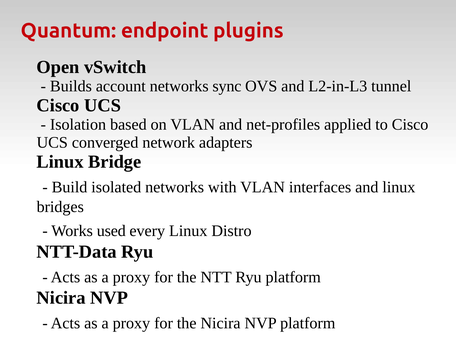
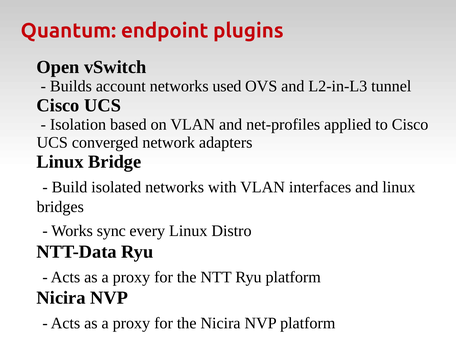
sync: sync -> used (227, 86)
used: used -> sync (111, 231)
